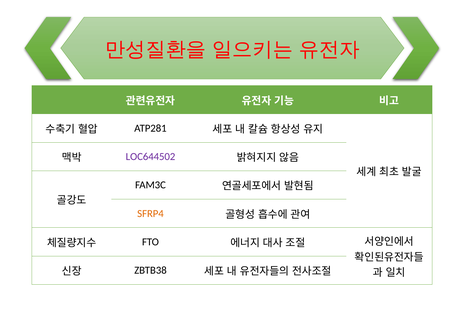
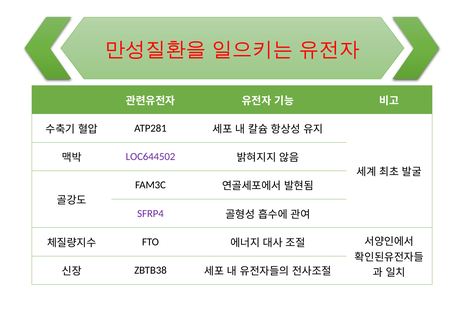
SFRP4 colour: orange -> purple (150, 214)
